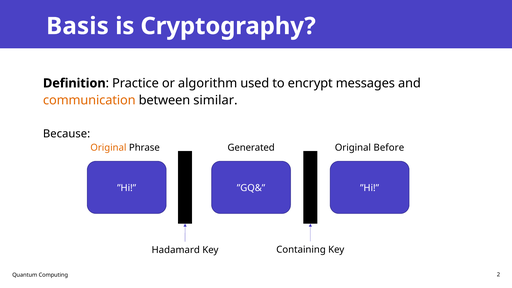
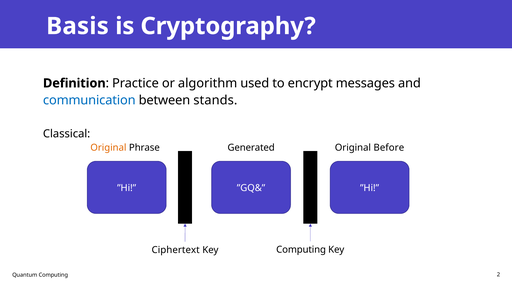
communication colour: orange -> blue (89, 100)
similar: similar -> stands (215, 100)
Because: Because -> Classical (67, 134)
Hadamard: Hadamard -> Ciphertext (176, 250)
Key Containing: Containing -> Computing (301, 250)
